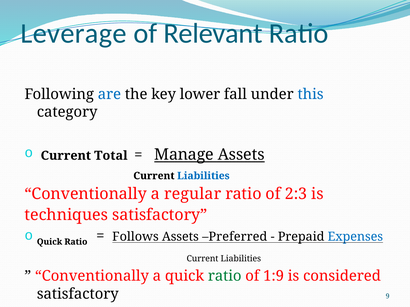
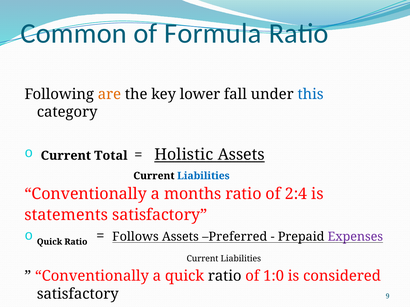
Leverage: Leverage -> Common (74, 33)
Relevant: Relevant -> Formula (213, 33)
are colour: blue -> orange (109, 94)
Manage: Manage -> Holistic (184, 155)
regular: regular -> months (193, 194)
2:3: 2:3 -> 2:4 (296, 194)
techniques: techniques -> statements (66, 215)
Expenses colour: blue -> purple (355, 237)
ratio colour: green -> black (225, 276)
1:9: 1:9 -> 1:0 (274, 276)
